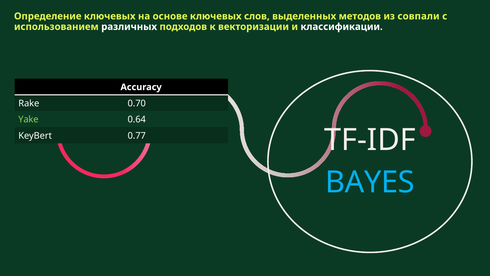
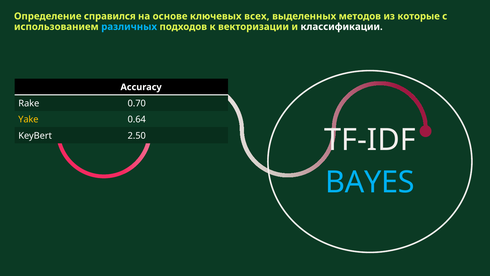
ключевыx: ключевыx -> справился (110, 16)
cлов: cлов -> всеx (257, 16)
совпали: совпали -> которые (419, 16)
различных colour: white -> light blue (129, 27)
Yake colour: light green -> yellow (28, 119)
0.77: 0.77 -> 2.50 (137, 136)
